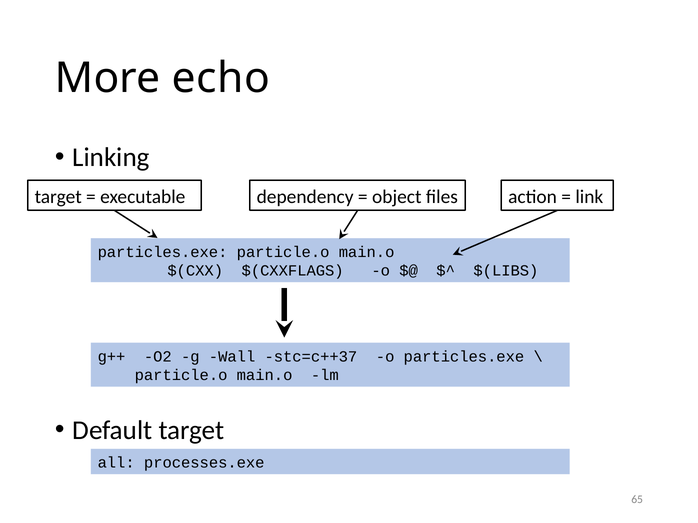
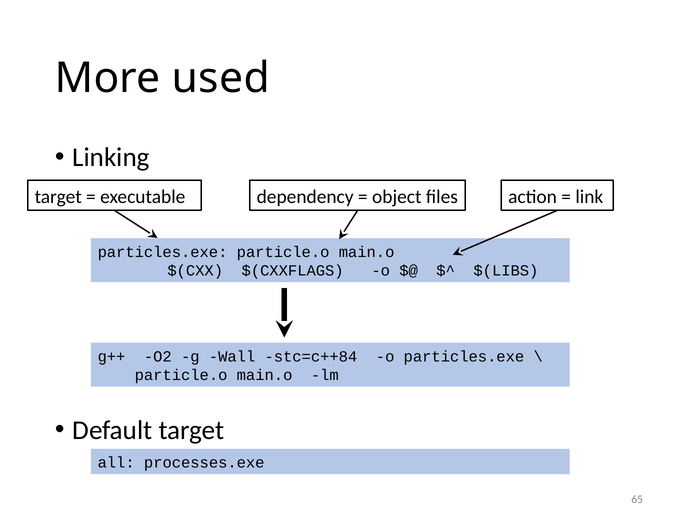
echo: echo -> used (221, 78)
stc=c++37: stc=c++37 -> stc=c++84 (311, 357)
